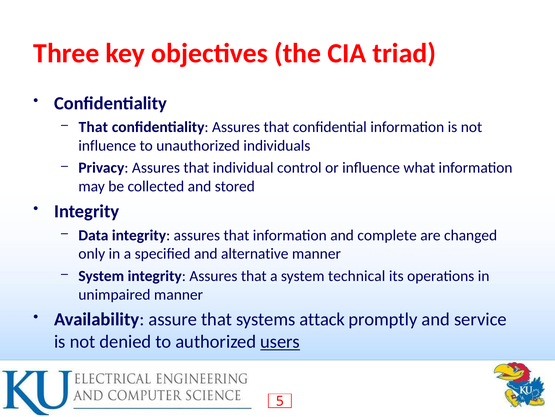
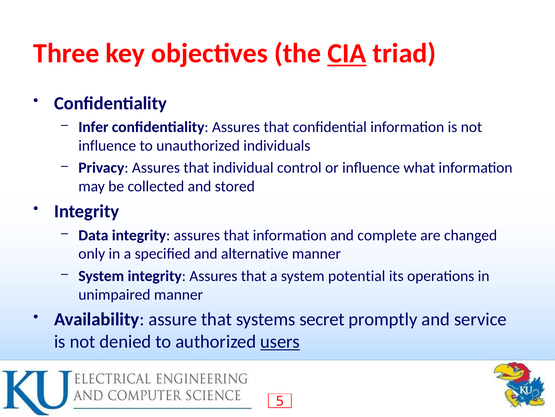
CIA underline: none -> present (347, 53)
That: That -> Infer (93, 127)
technical: technical -> potential (357, 276)
attack: attack -> secret (322, 319)
